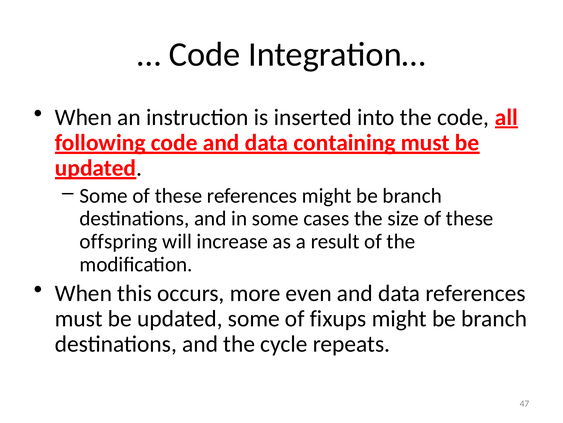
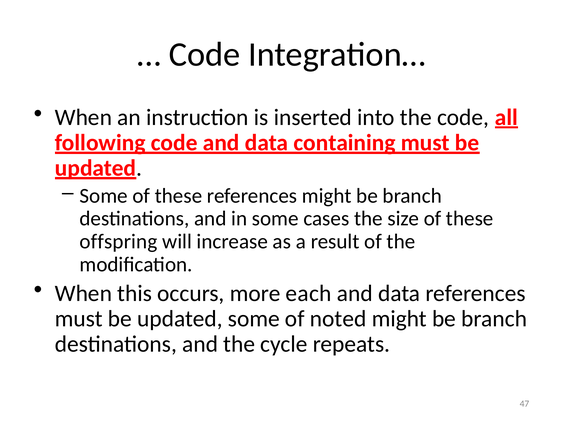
even: even -> each (309, 293)
fixups: fixups -> noted (338, 318)
